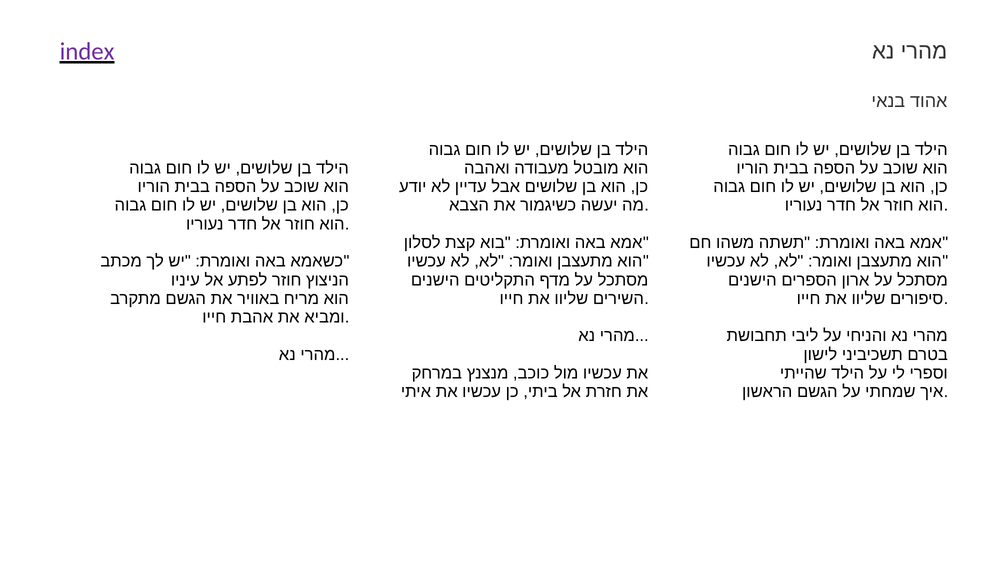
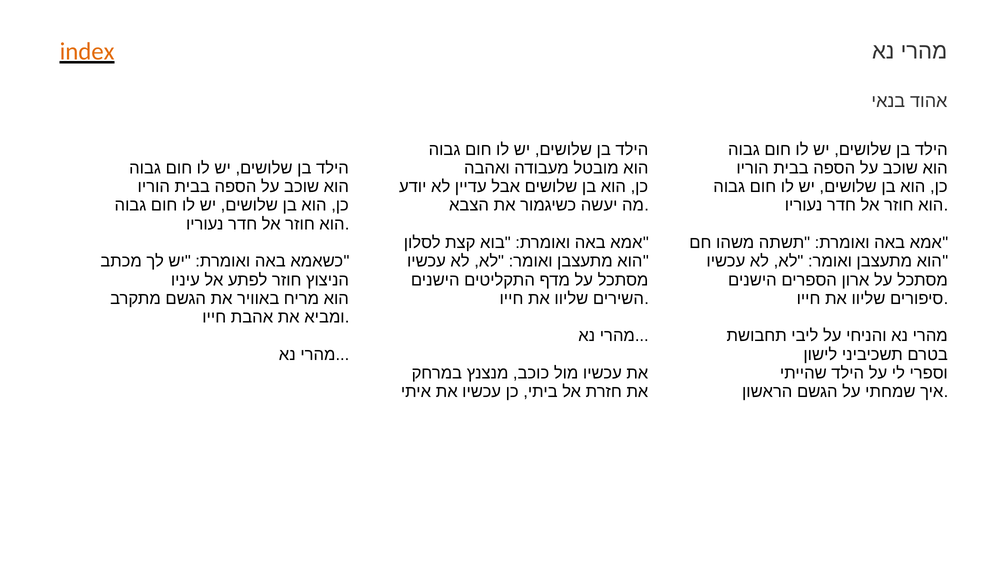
index colour: purple -> orange (87, 51)
